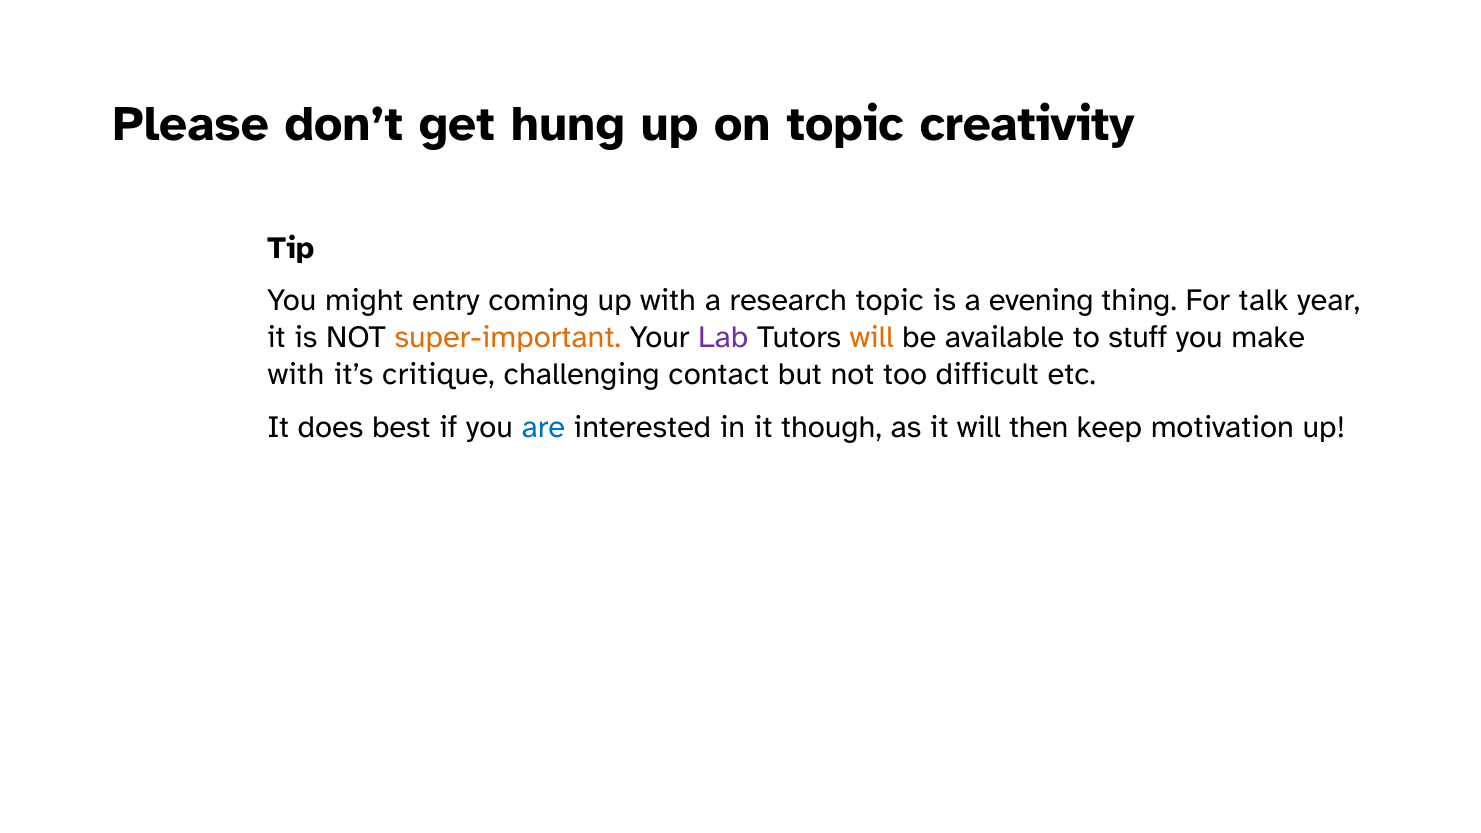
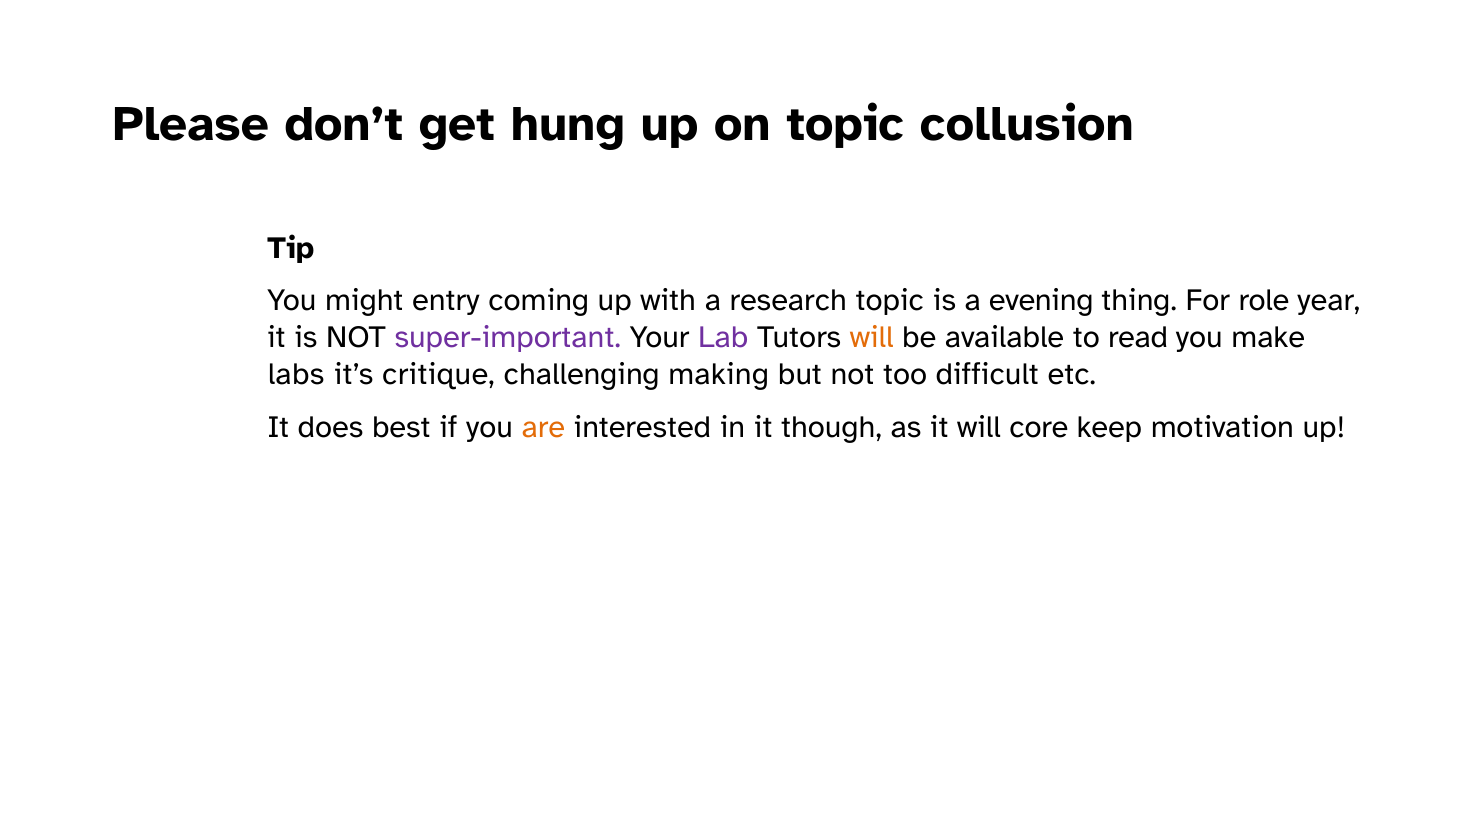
creativity: creativity -> collusion (1027, 125)
talk: talk -> role (1264, 300)
super-important colour: orange -> purple (508, 338)
stuff: stuff -> read (1138, 338)
with: with -> labs (296, 375)
contact: contact -> making (719, 375)
are colour: blue -> orange (543, 427)
then: then -> core (1039, 427)
